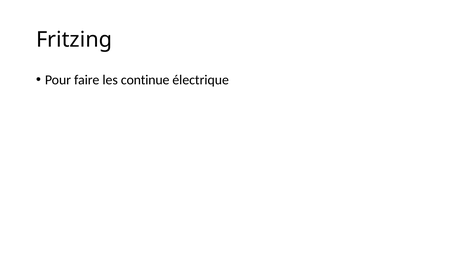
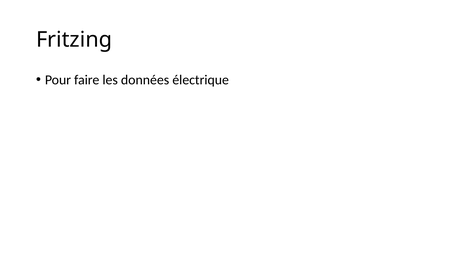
continue: continue -> données (145, 80)
